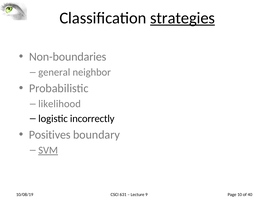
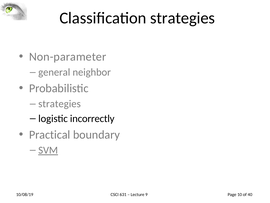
strategies underline: present -> none (183, 18)
Non-boundaries: Non-boundaries -> Non-parameter (68, 57)
likelihood: likelihood -> strategies (60, 104)
Positives: Positives -> Practical (50, 134)
